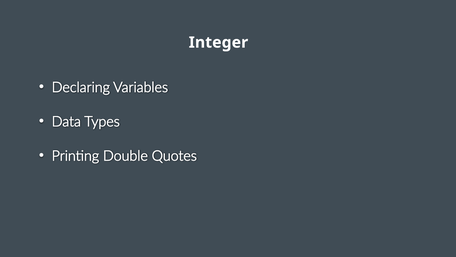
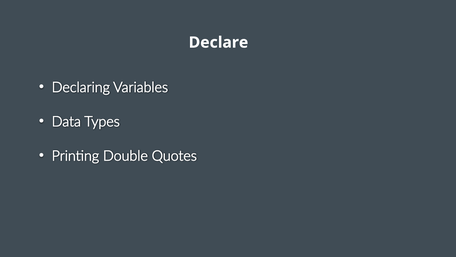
Integer: Integer -> Declare (218, 42)
